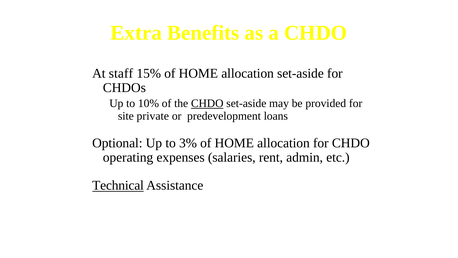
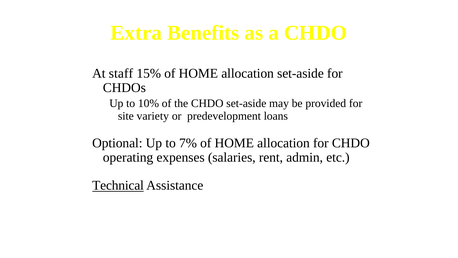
CHDO underline: present -> none (207, 103)
private: private -> variety (153, 116)
3%: 3% -> 7% (188, 143)
